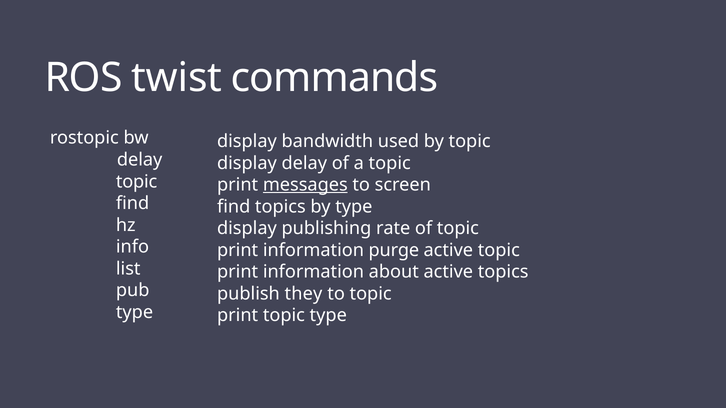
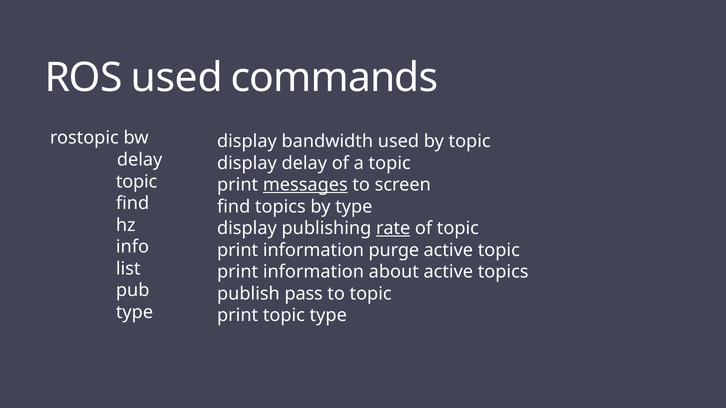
ROS twist: twist -> used (177, 78)
rate underline: none -> present (393, 229)
they: they -> pass (304, 294)
